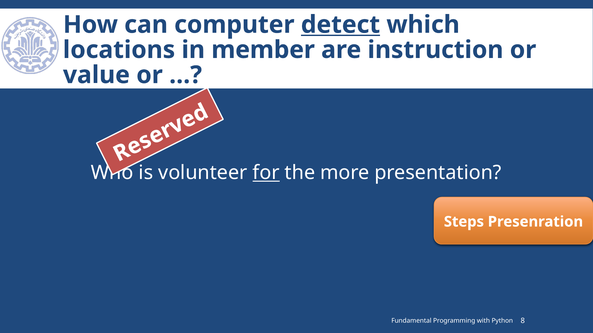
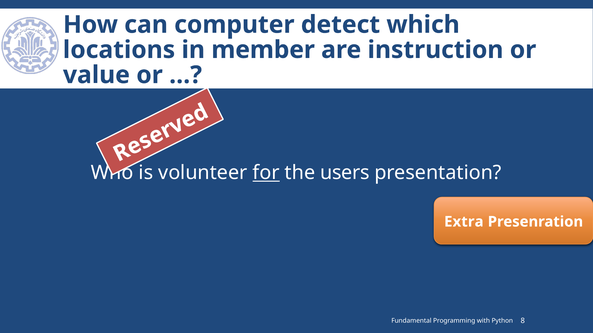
detect underline: present -> none (340, 25)
more: more -> users (345, 173)
Steps: Steps -> Extra (464, 222)
